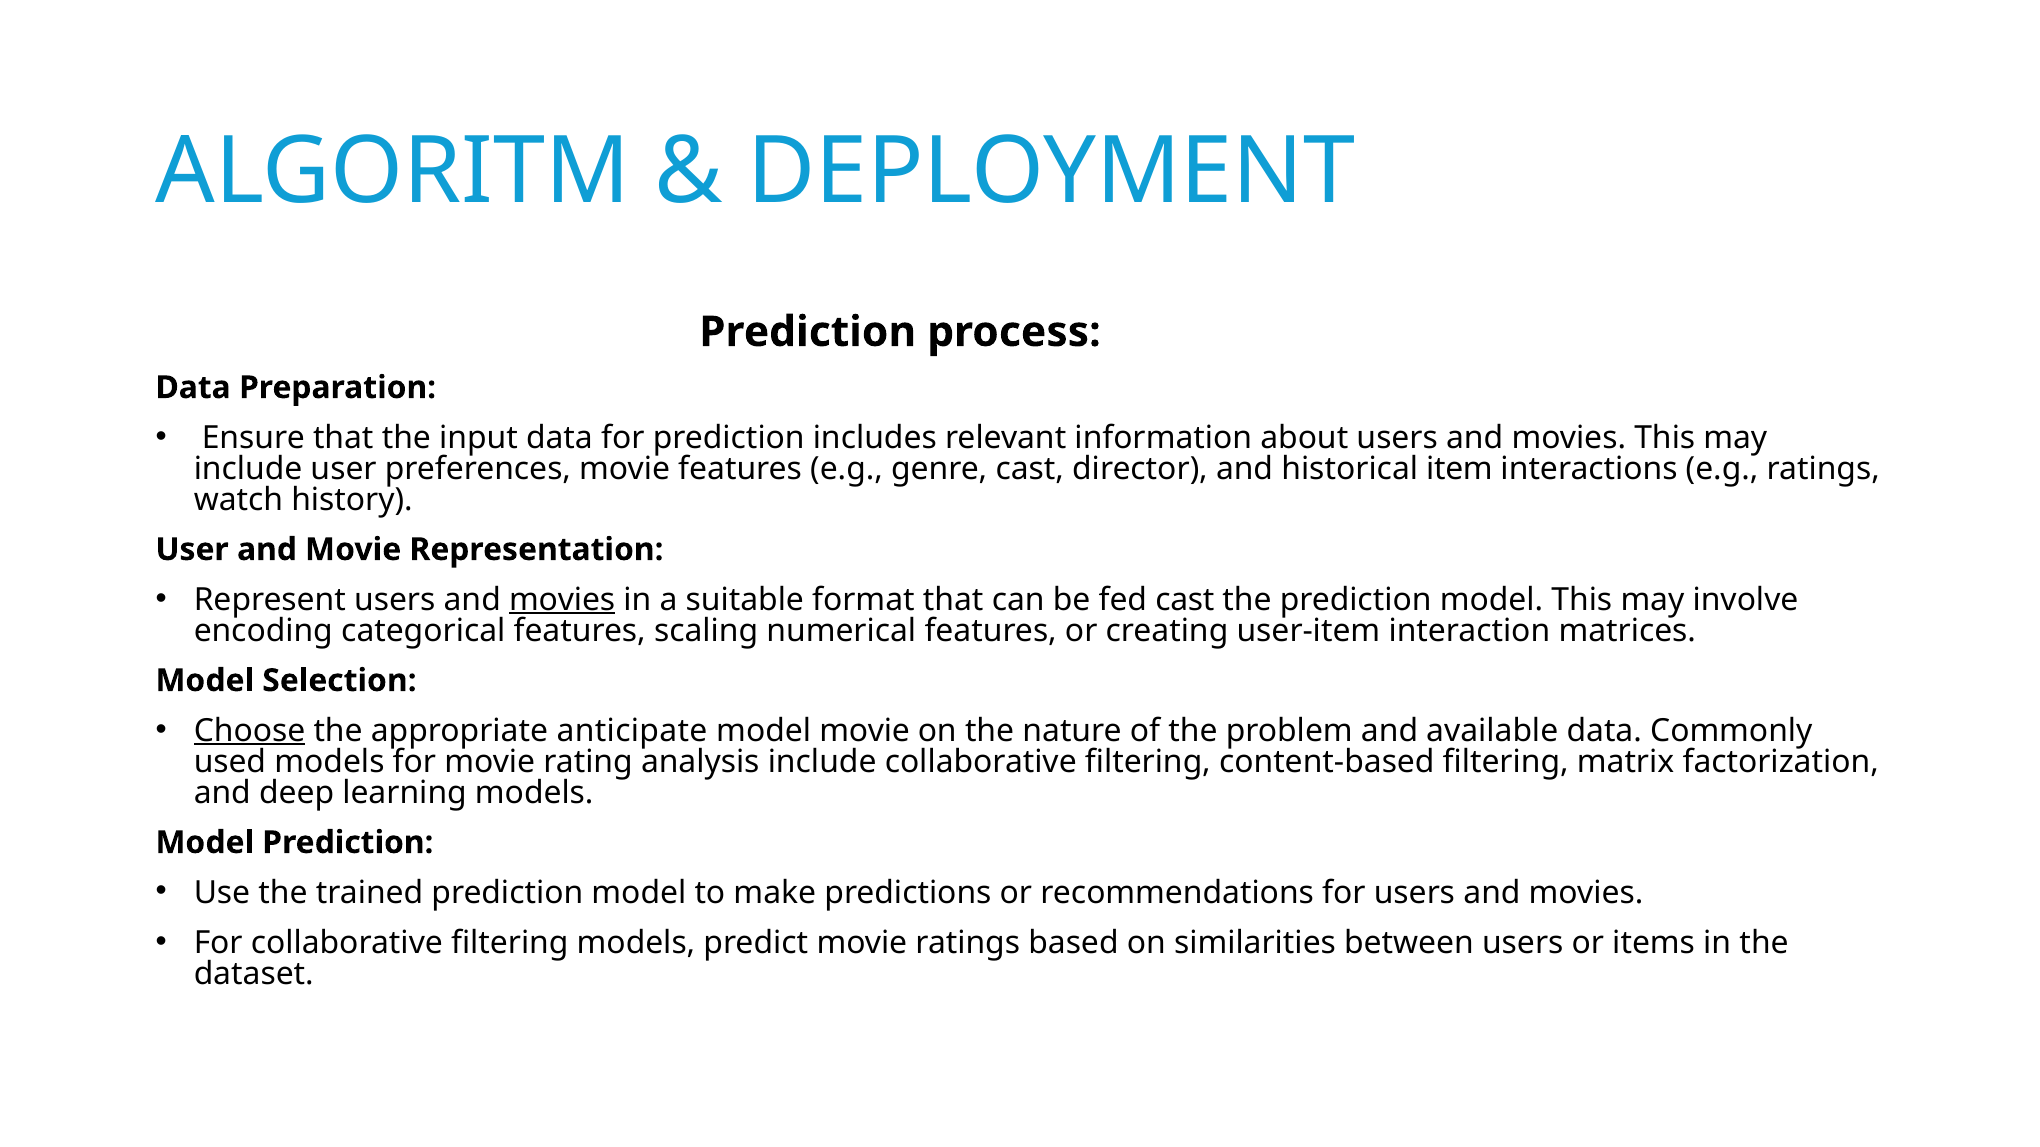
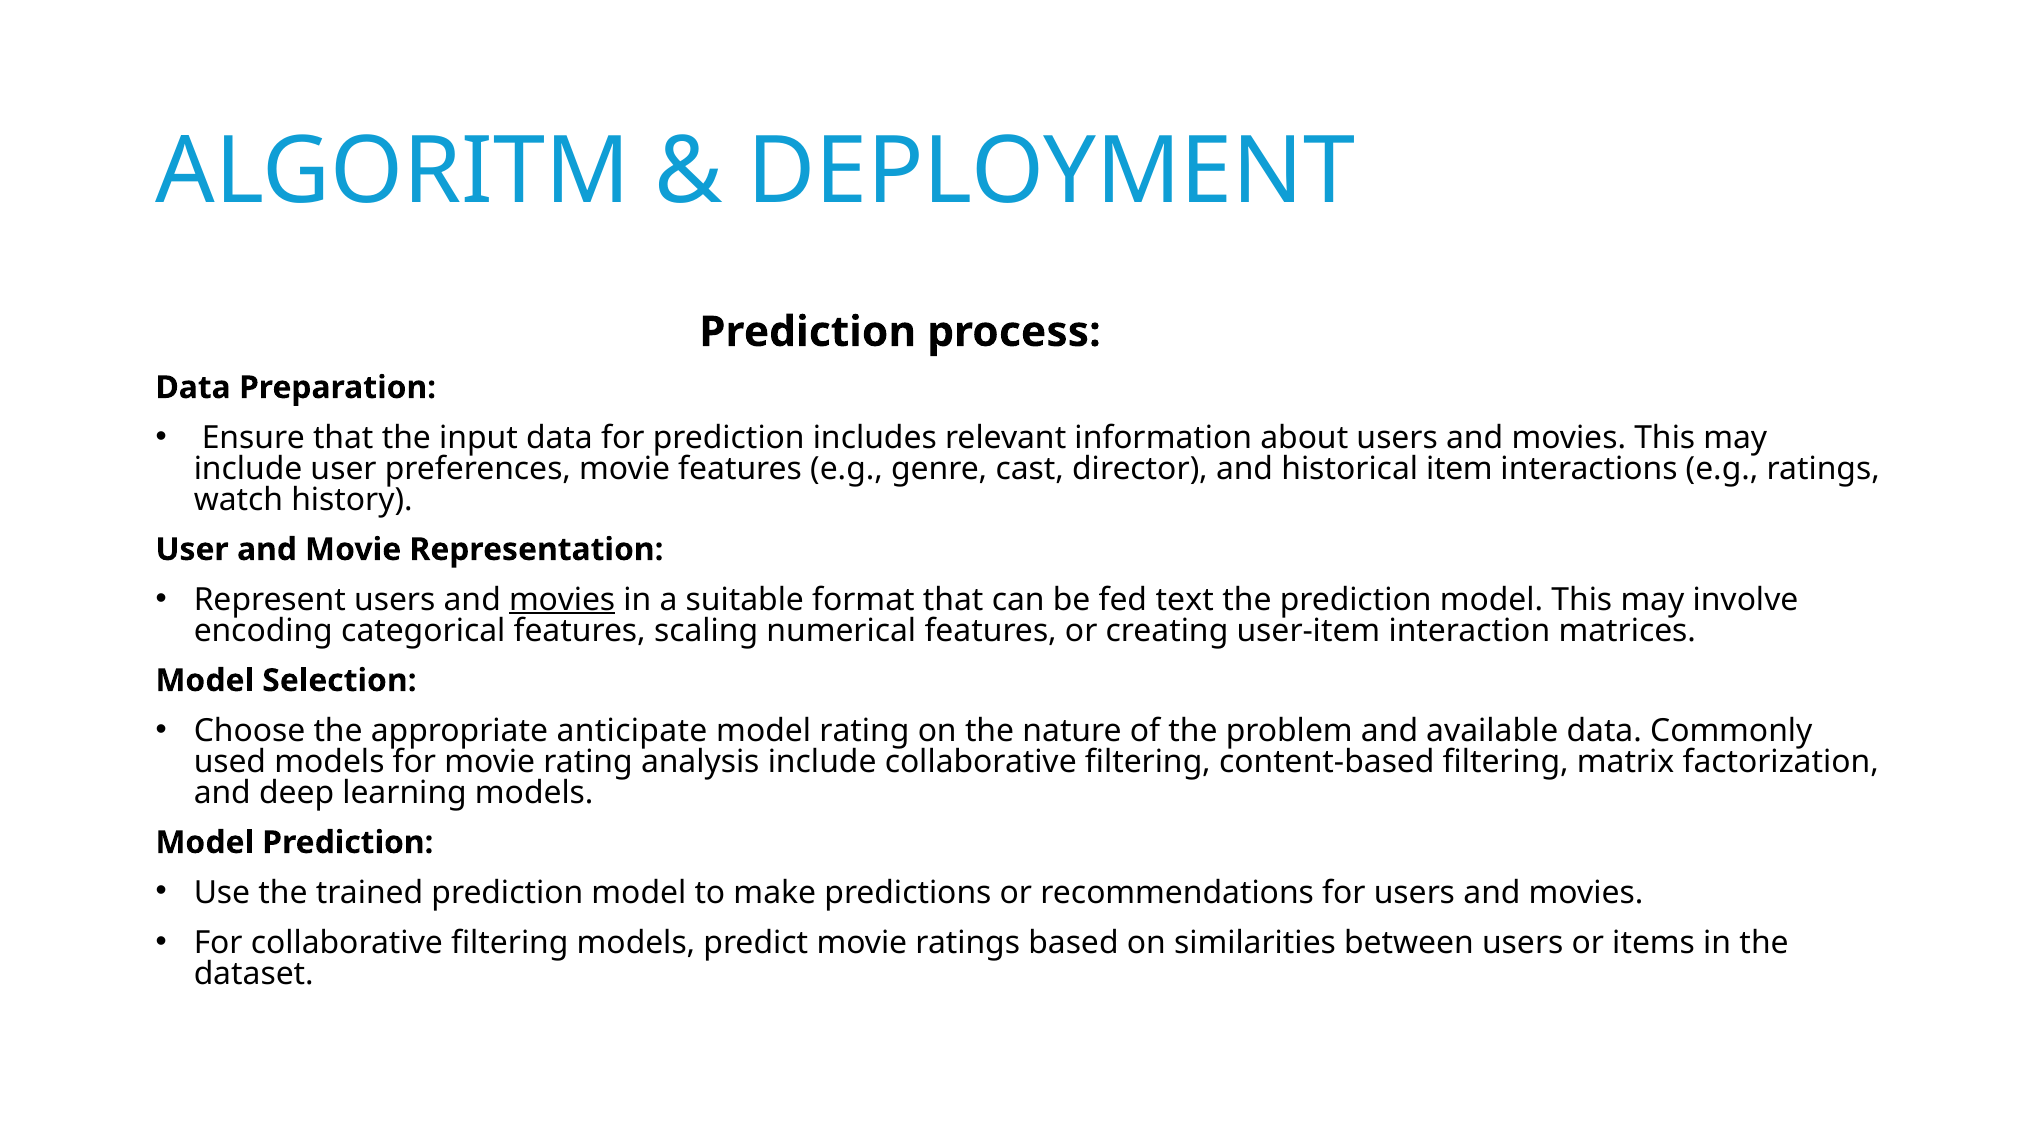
fed cast: cast -> text (1185, 600)
Choose underline: present -> none (250, 731)
model movie: movie -> rating (864, 731)
